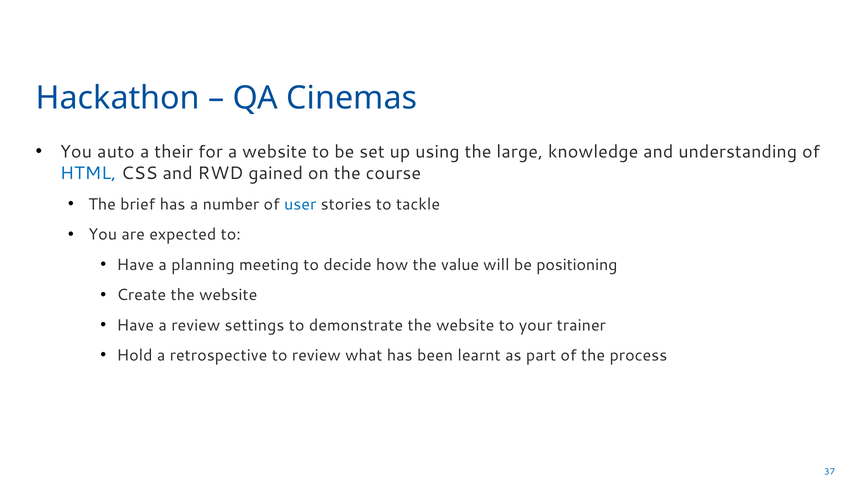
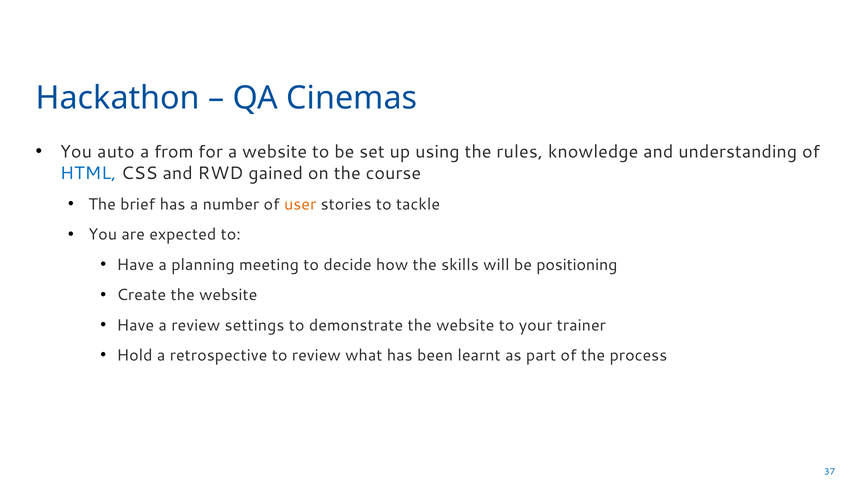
their: their -> from (174, 152)
large: large -> rules (520, 152)
user colour: blue -> orange (300, 204)
value: value -> skills (460, 265)
